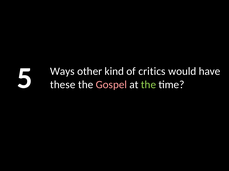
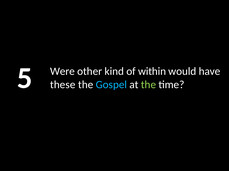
Ways: Ways -> Were (62, 72)
critics: critics -> within (152, 72)
Gospel colour: pink -> light blue (111, 85)
